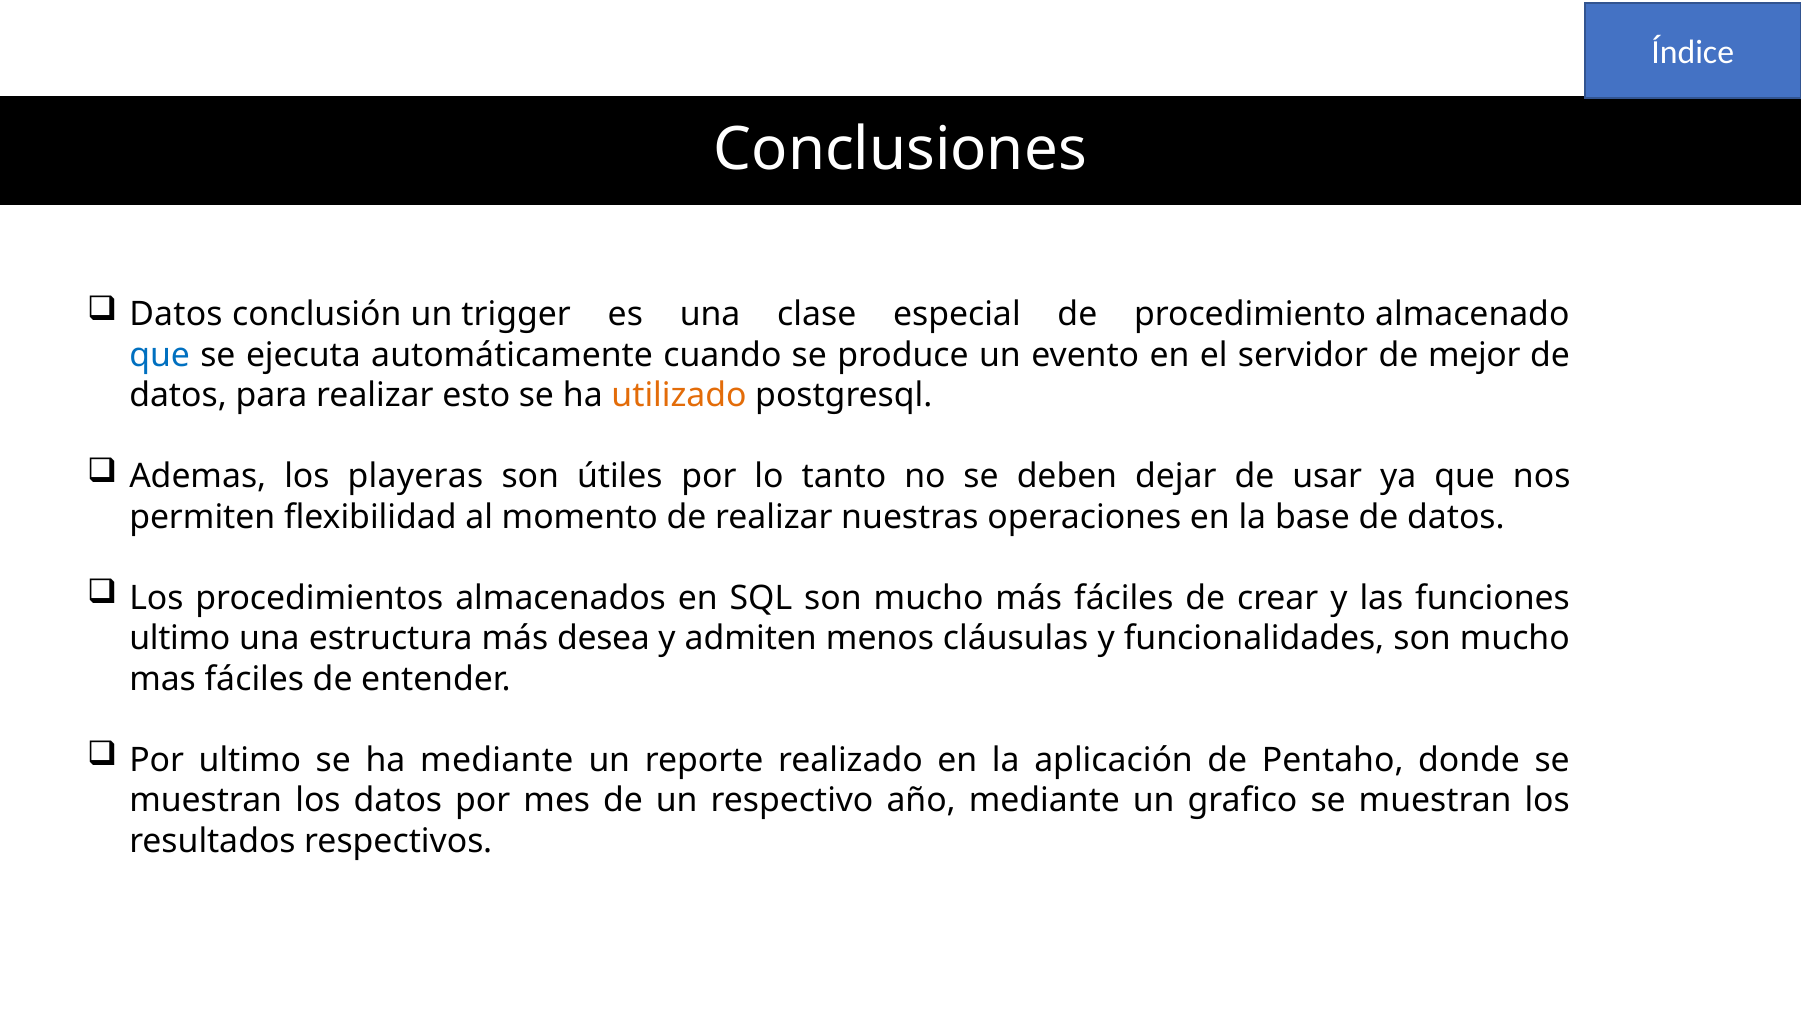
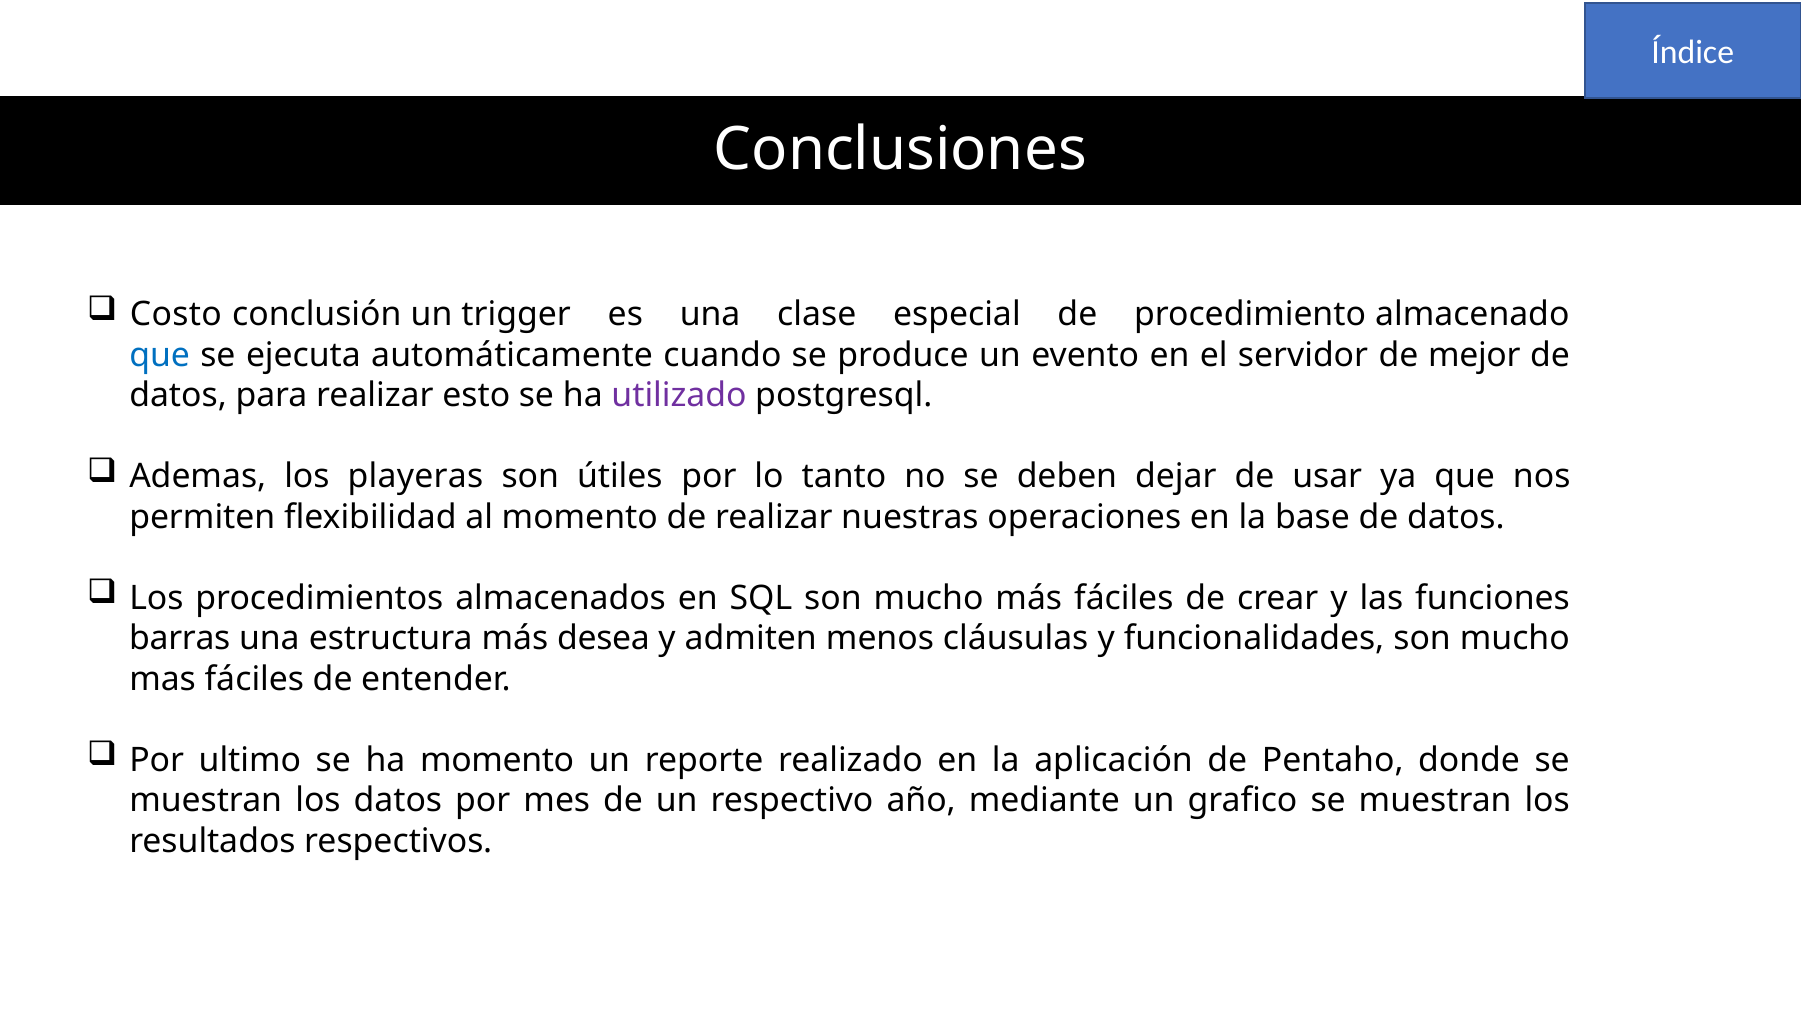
Datos: Datos -> Costo (176, 314)
utilizado colour: orange -> purple (679, 395)
ultimo: ultimo -> barras (180, 639)
ha mediante: mediante -> momento (497, 760)
